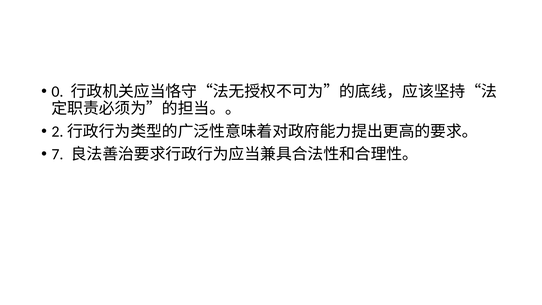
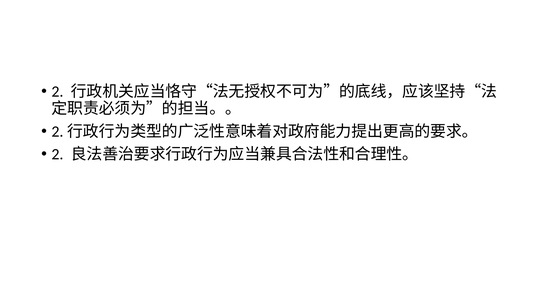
0: 0 -> 2 (57, 92)
7: 7 -> 2 (57, 154)
